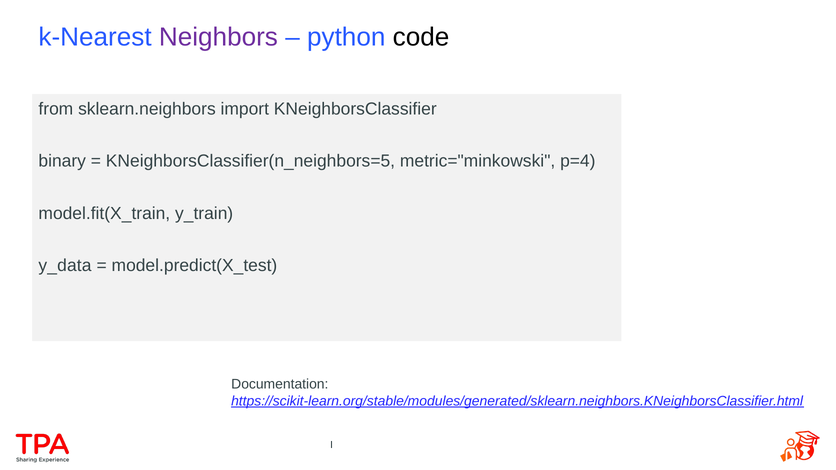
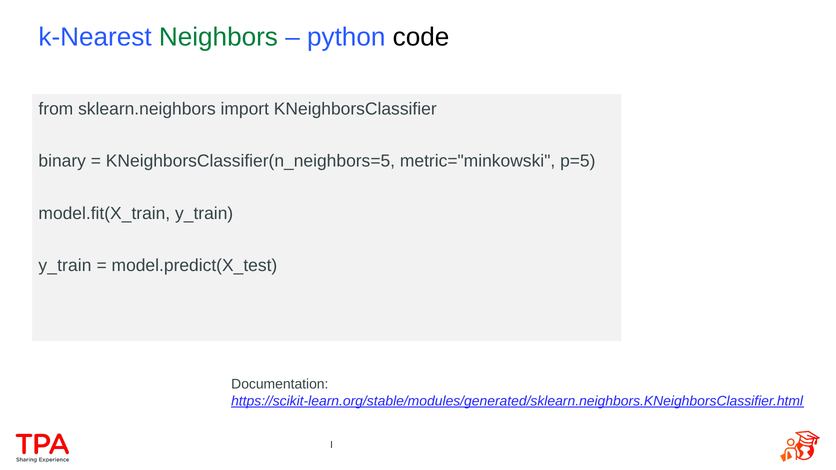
Neighbors colour: purple -> green (218, 37)
p=4: p=4 -> p=5 (578, 161)
y_data: y_data -> y_train (65, 266)
